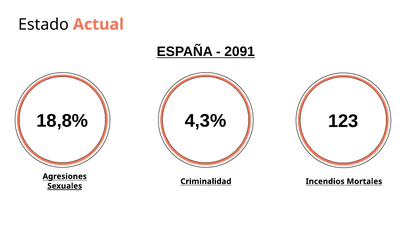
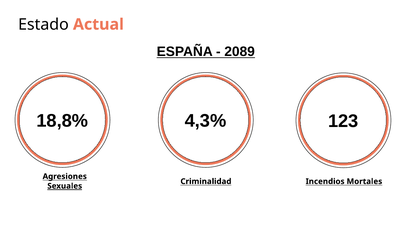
2091: 2091 -> 2089 (240, 52)
